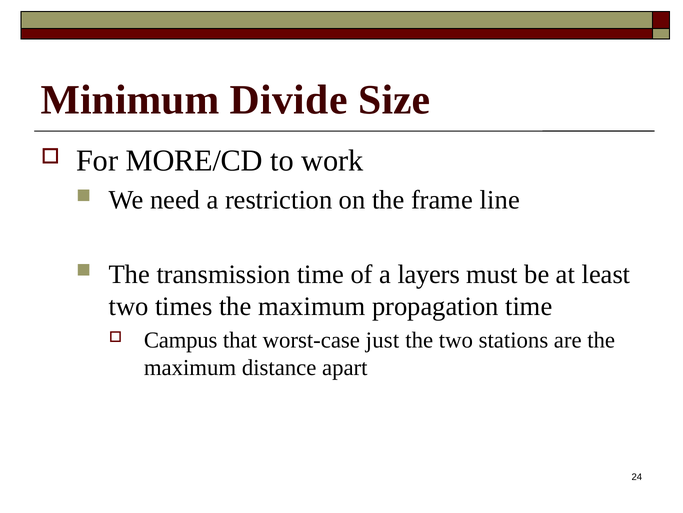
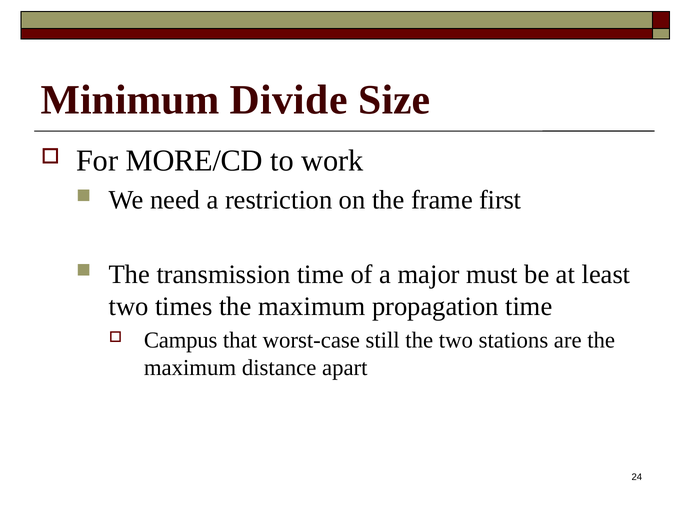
line: line -> first (500, 200)
layers: layers -> major (429, 274)
just: just -> still (383, 340)
